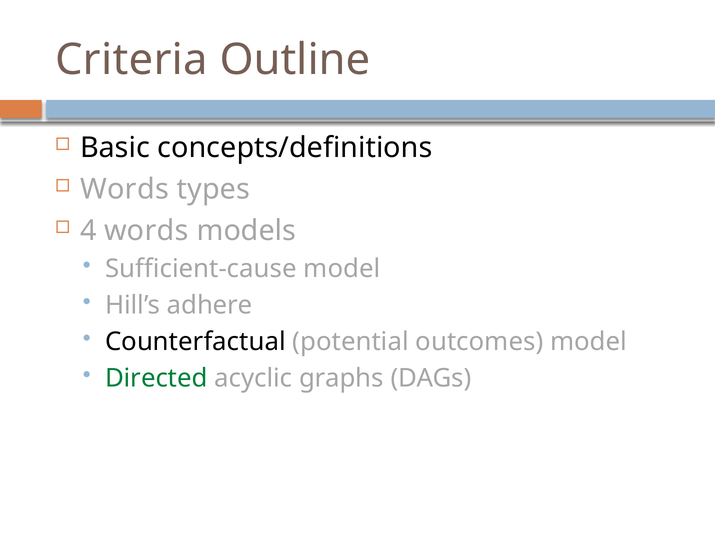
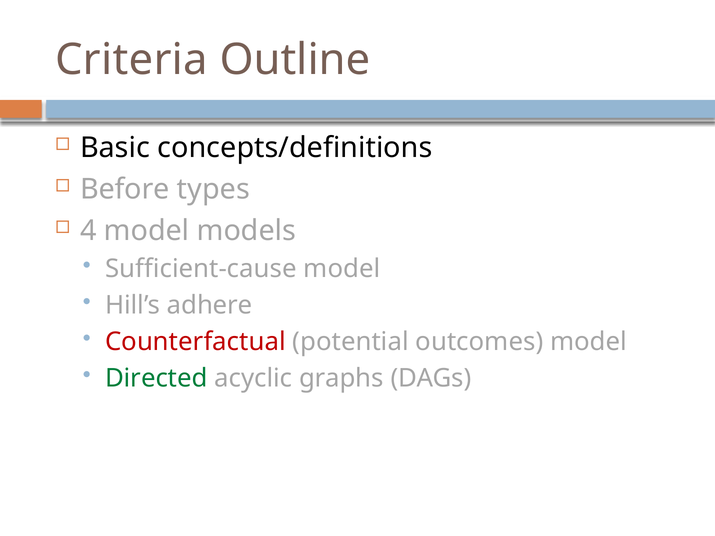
Words: Words -> Before (125, 190)
4 words: words -> model (147, 231)
Counterfactual colour: black -> red (195, 342)
